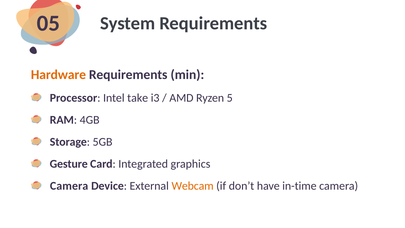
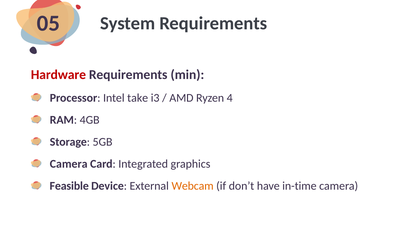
Hardware colour: orange -> red (58, 75)
5: 5 -> 4 (230, 98)
Gesture: Gesture -> Camera (69, 164)
Camera: Camera -> Feasible (69, 186)
